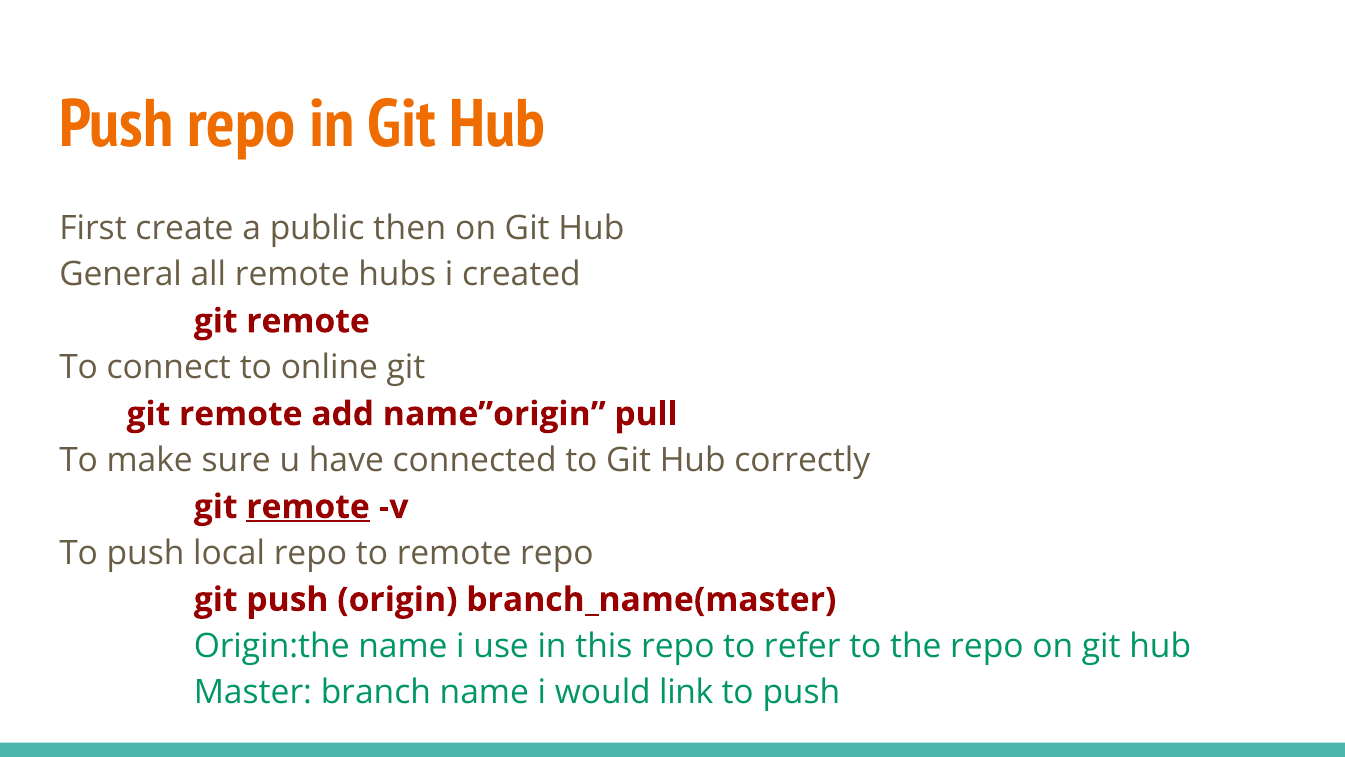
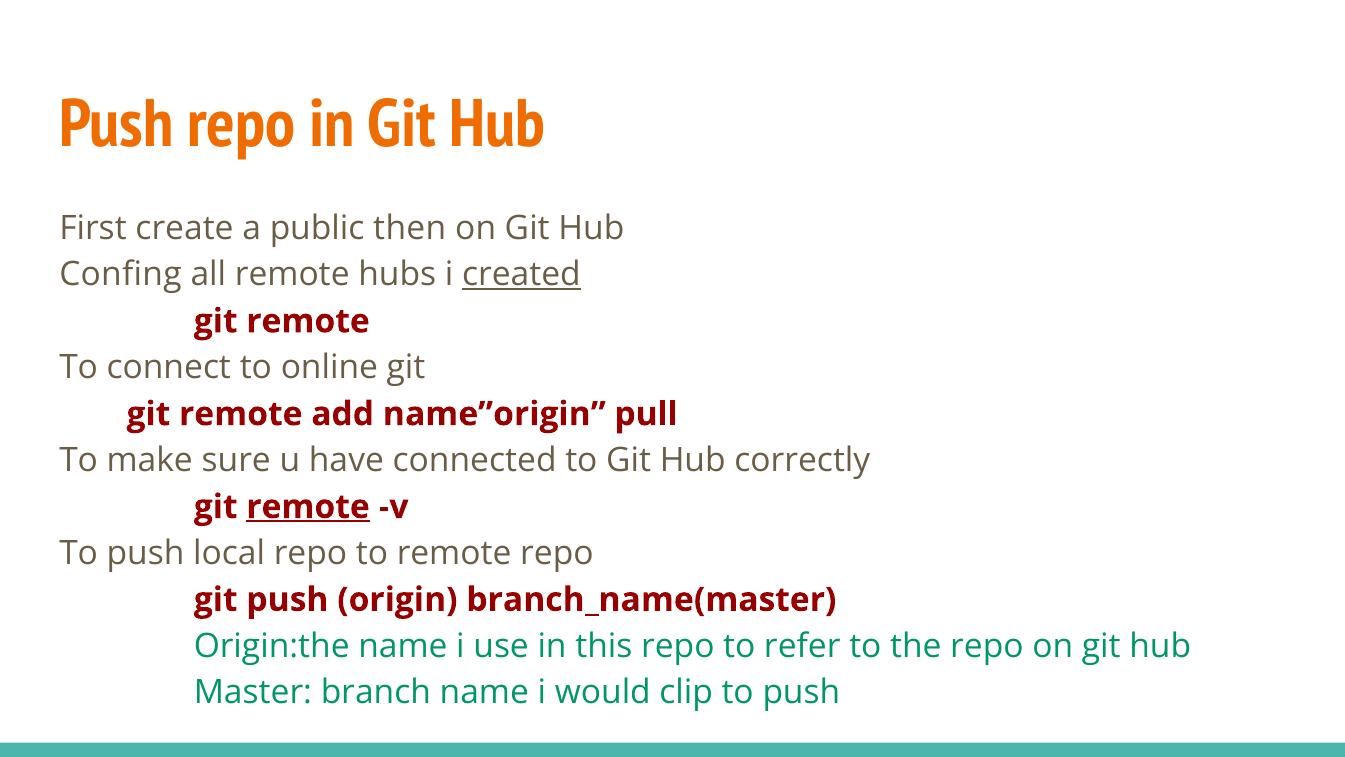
General: General -> Confing (120, 275)
created underline: none -> present (521, 275)
link: link -> clip (686, 692)
